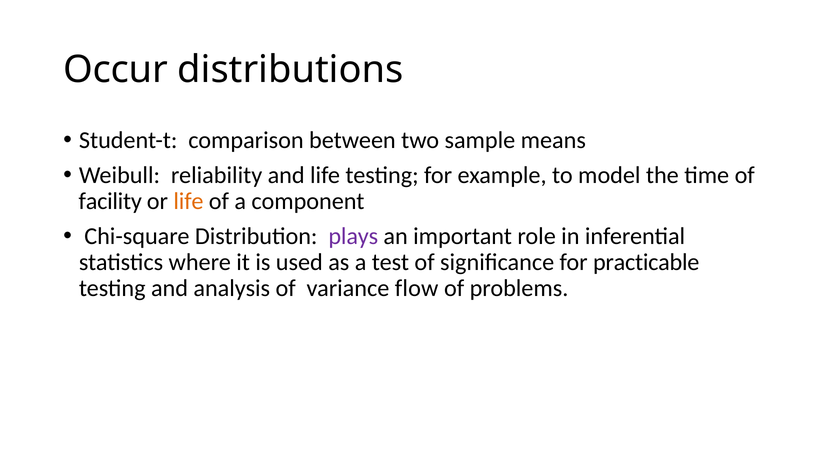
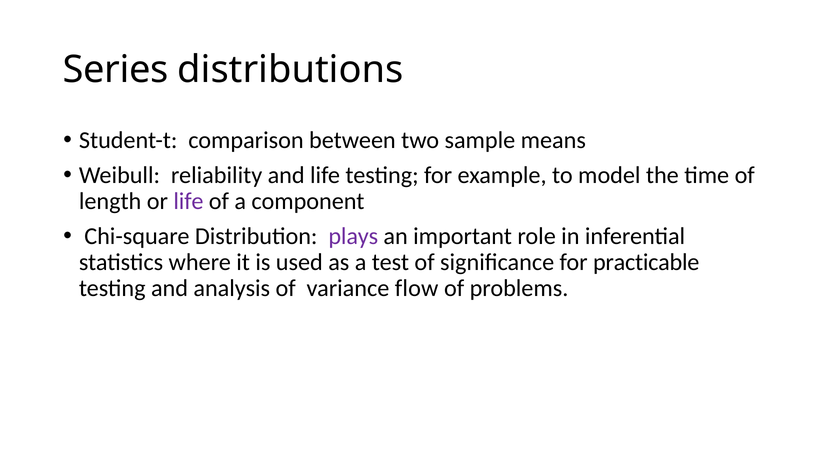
Occur: Occur -> Series (116, 70)
facility: facility -> length (110, 202)
life colour: orange -> purple (189, 202)
